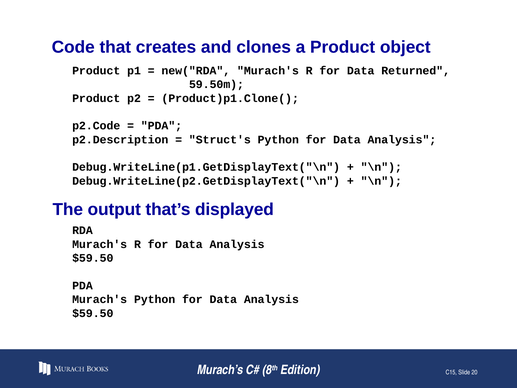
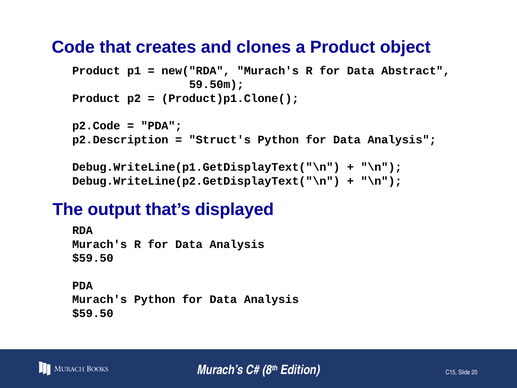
Returned: Returned -> Abstract (416, 71)
